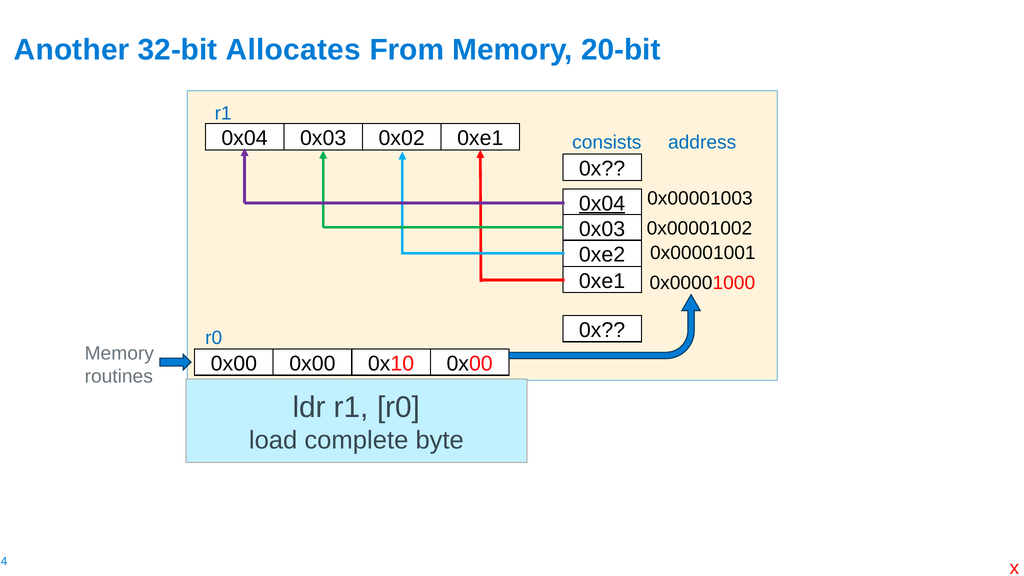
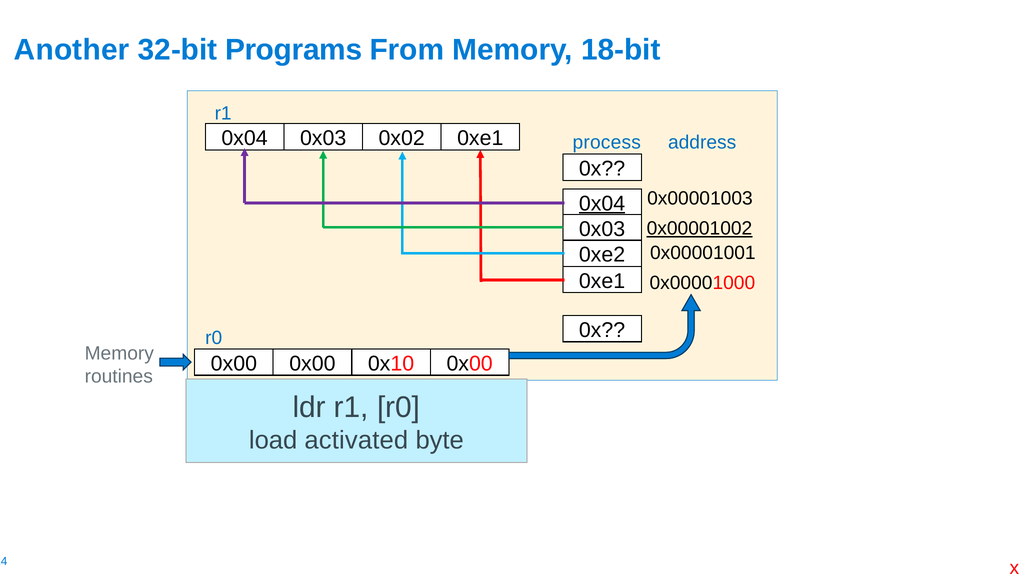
Allocates: Allocates -> Programs (294, 50)
20-bit: 20-bit -> 18-bit (621, 50)
consists: consists -> process (607, 142)
0x00001002 underline: none -> present (699, 228)
complete: complete -> activated (356, 440)
